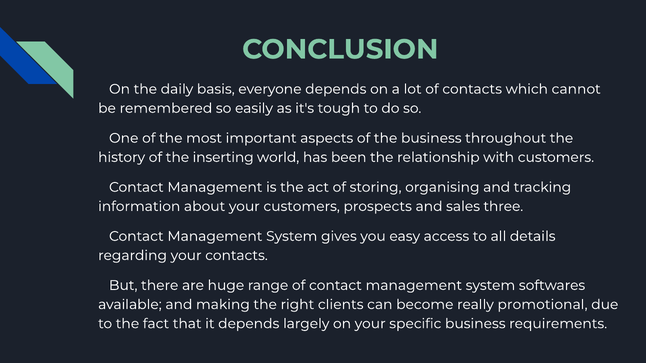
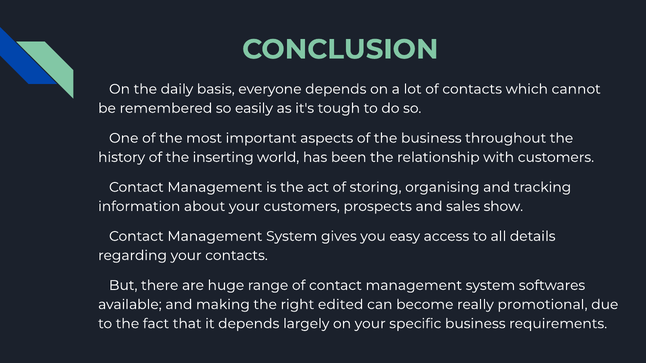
three: three -> show (503, 207)
clients: clients -> edited (341, 305)
